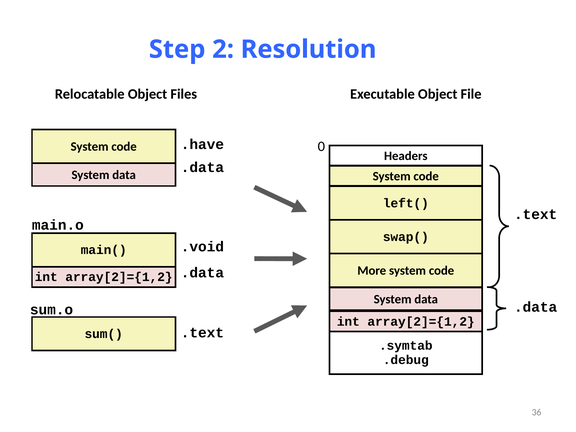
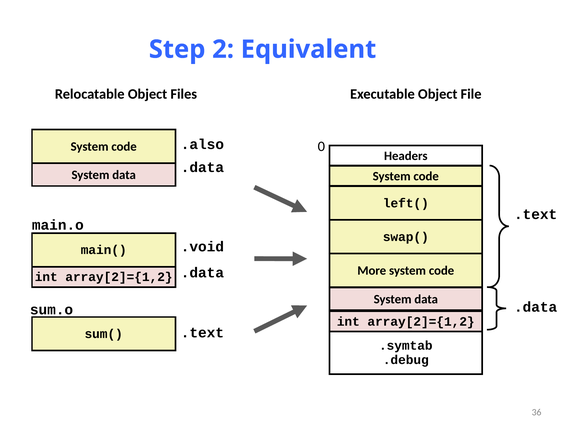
Resolution: Resolution -> Equivalent (308, 49)
.have: .have -> .also (202, 144)
